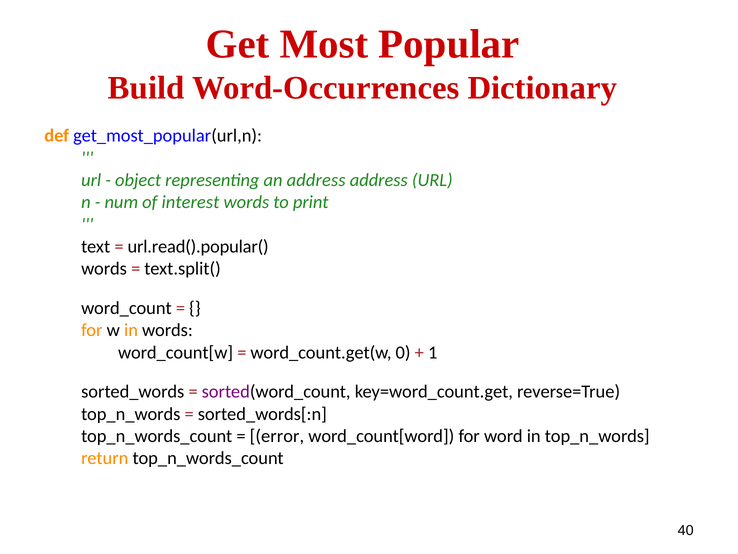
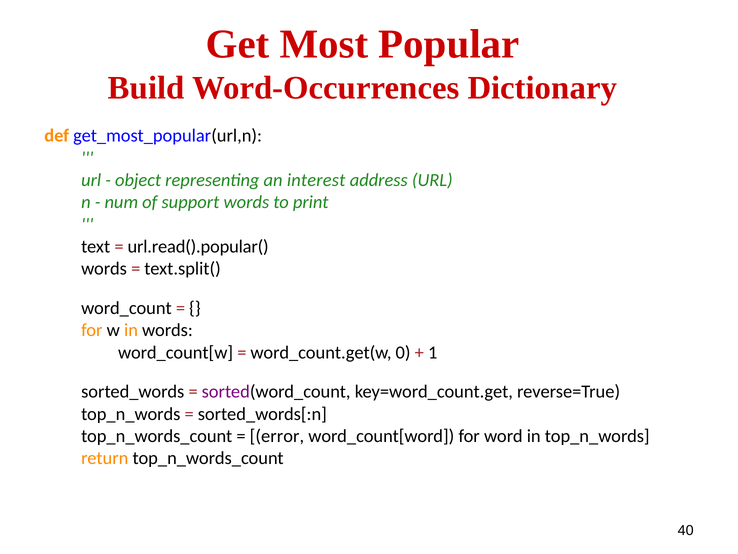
an address: address -> interest (316, 180)
interest: interest -> support (190, 202)
